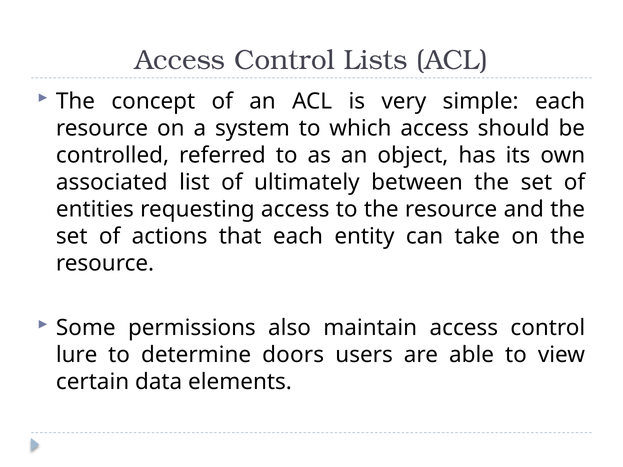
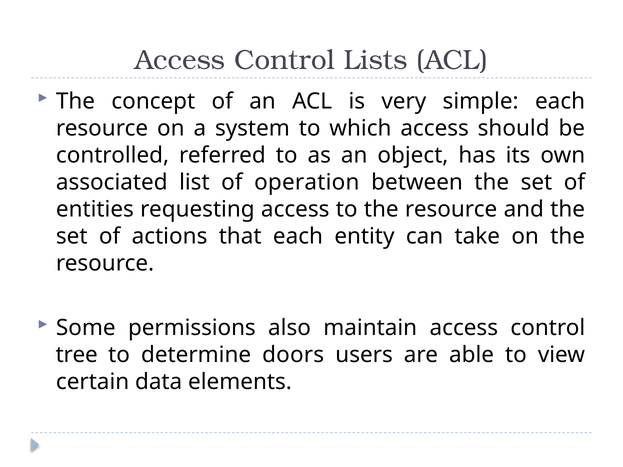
ultimately: ultimately -> operation (307, 182)
lure: lure -> tree (77, 355)
